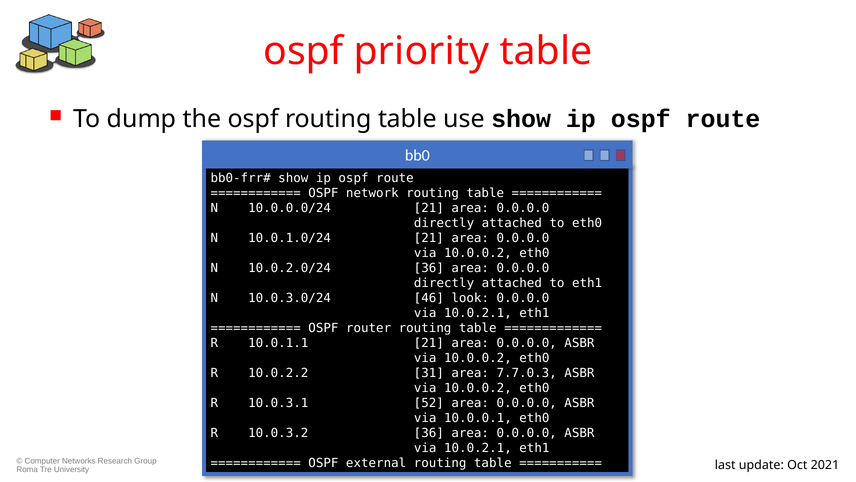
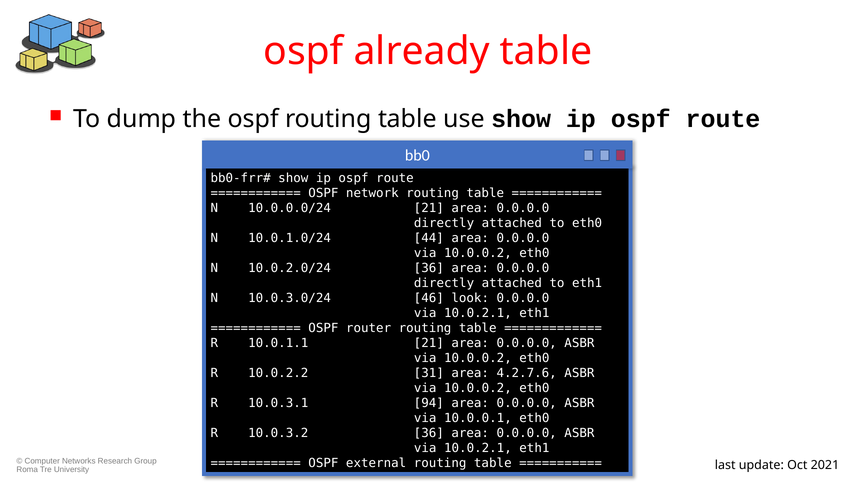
priority: priority -> already (422, 51)
10.0.1.0/24 21: 21 -> 44 (429, 238)
7.7.0.3: 7.7.0.3 -> 4.2.7.6 (527, 373)
52: 52 -> 94 (429, 403)
